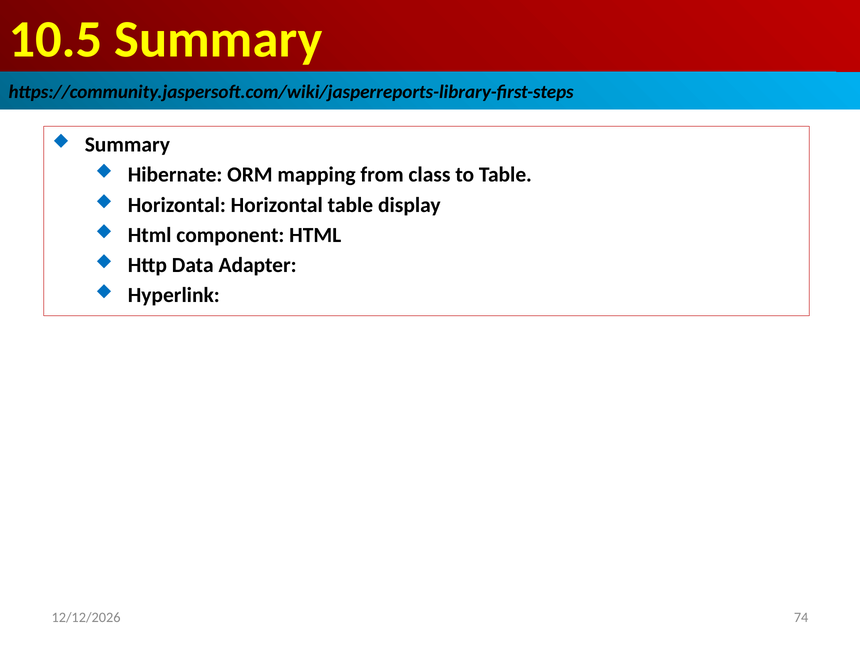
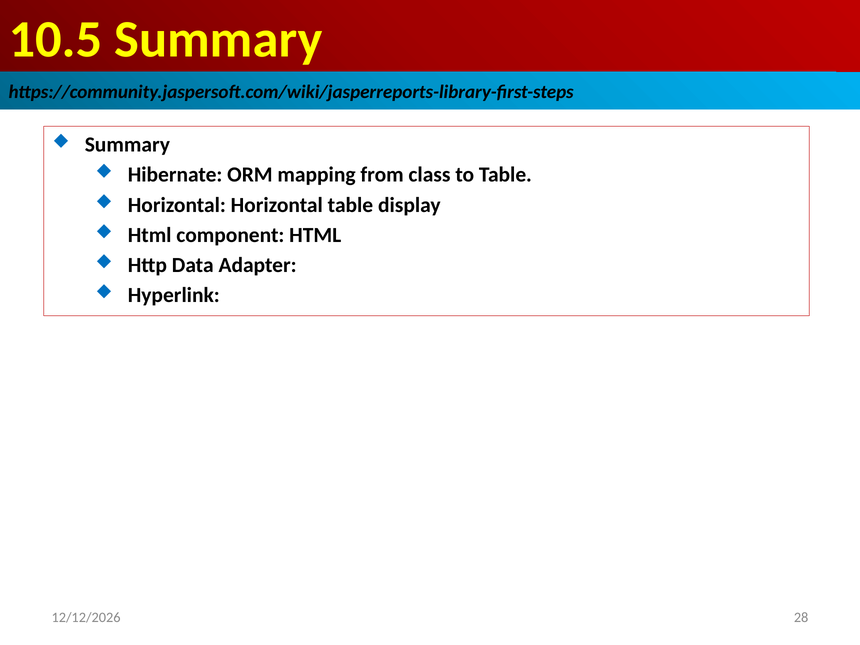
74: 74 -> 28 (801, 618)
